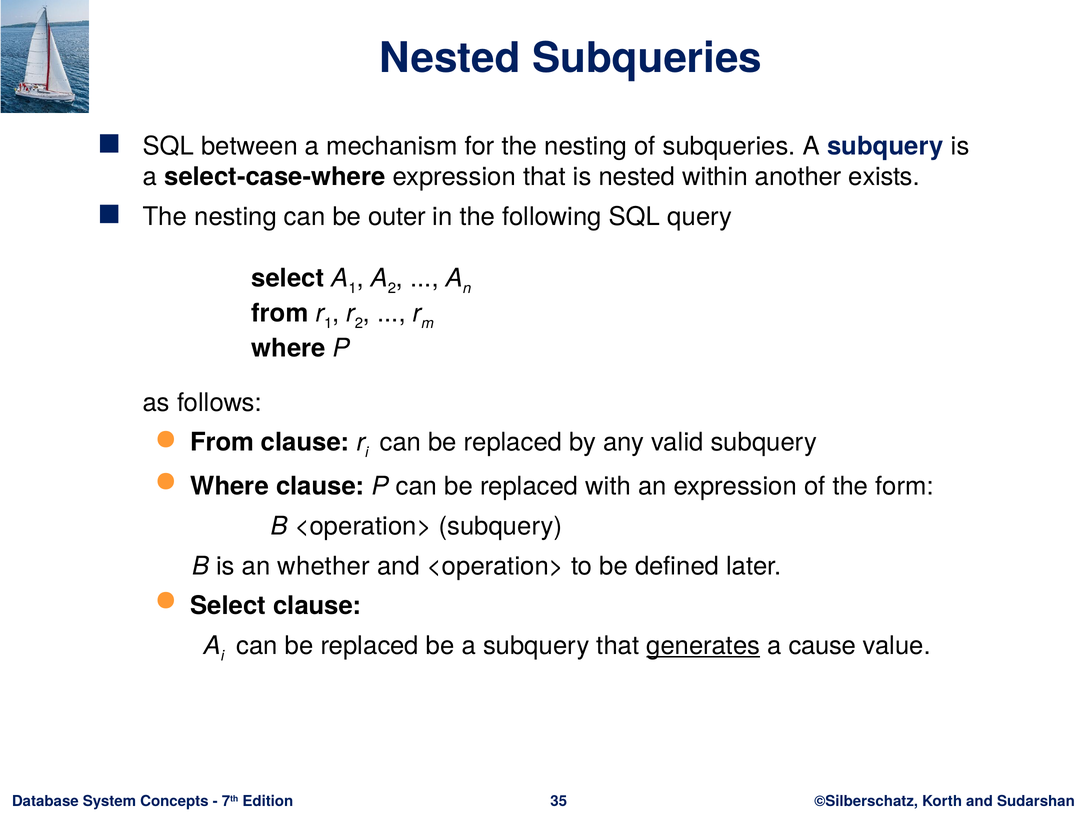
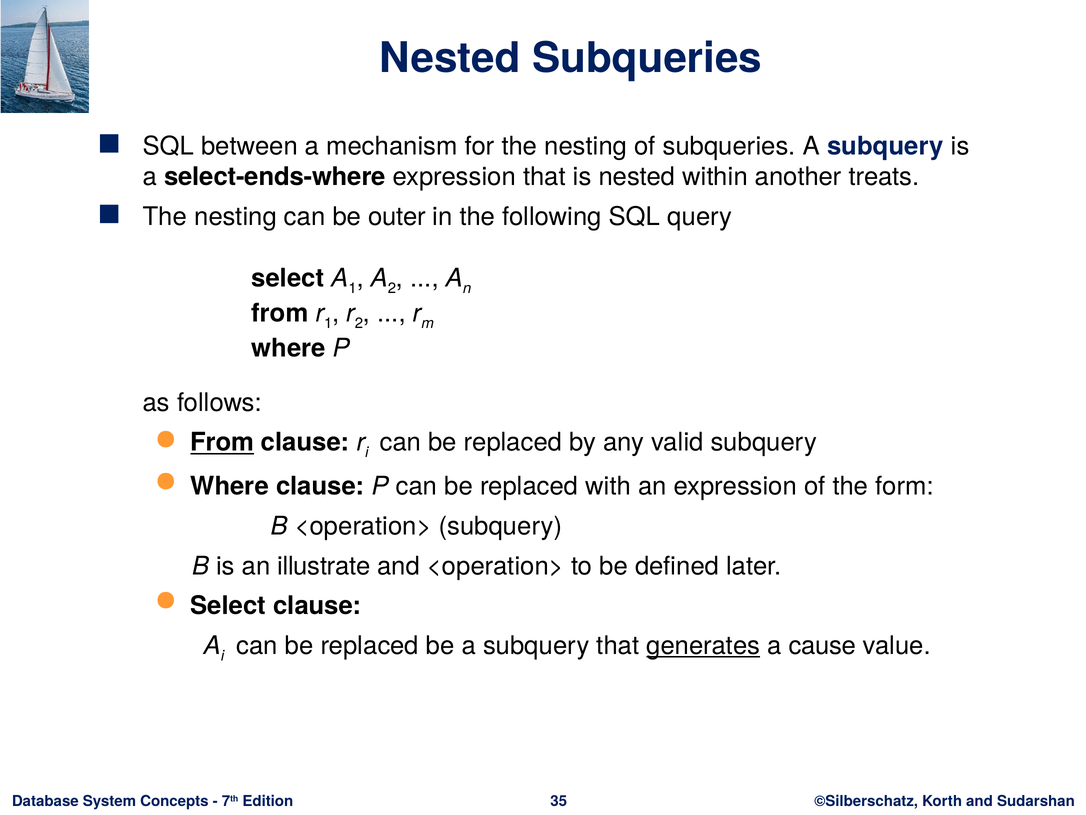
select-case-where: select-case-where -> select-ends-where (275, 177)
exists: exists -> treats (884, 177)
From underline: none -> present (222, 442)
whether: whether -> illustrate (324, 566)
